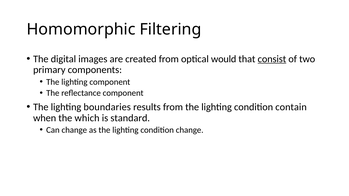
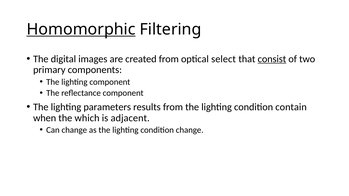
Homomorphic underline: none -> present (81, 29)
would: would -> select (224, 59)
boundaries: boundaries -> parameters (107, 107)
standard: standard -> adjacent (130, 118)
